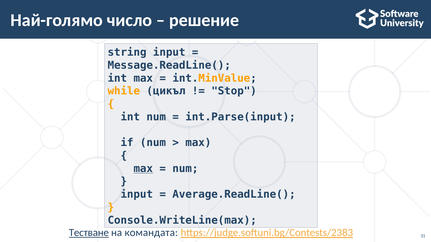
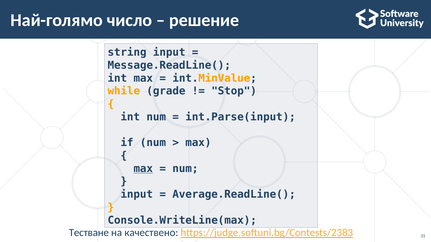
цикъл: цикъл -> grade (166, 91)
Тестване underline: present -> none (89, 233)
командата: командата -> качествено (151, 233)
